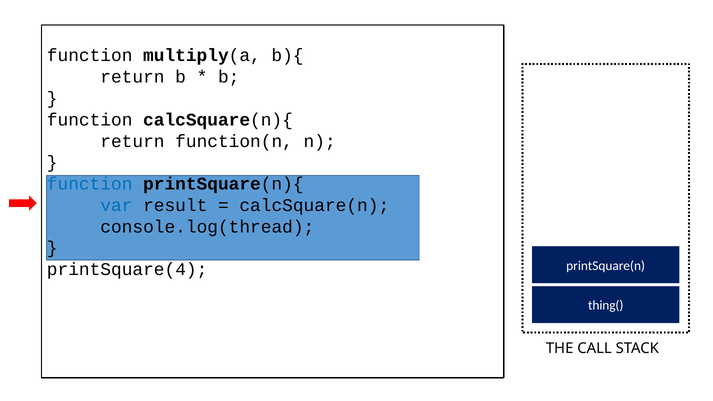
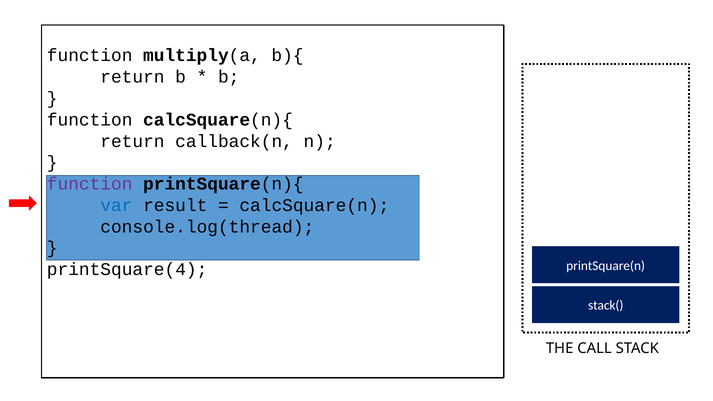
function(n: function(n -> callback(n (234, 141)
function colour: blue -> purple (90, 184)
thing(: thing( -> stack( (606, 306)
